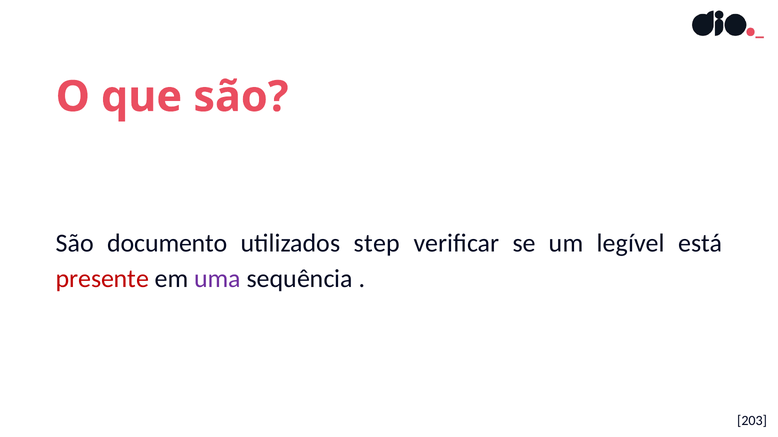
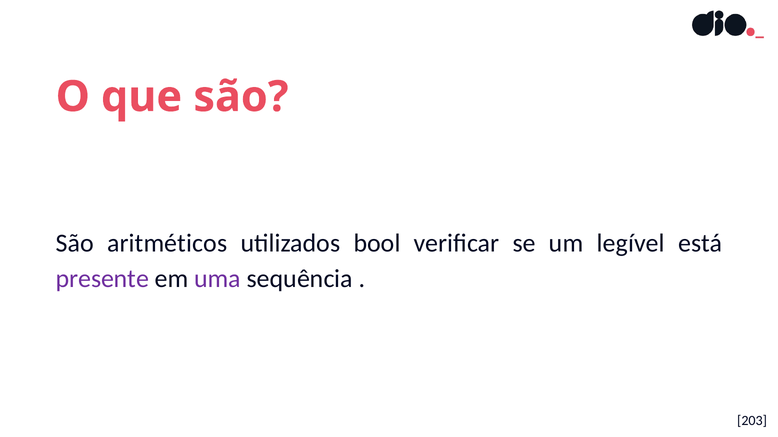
documento: documento -> aritméticos (167, 243)
step: step -> bool (377, 243)
presente colour: red -> purple (102, 279)
